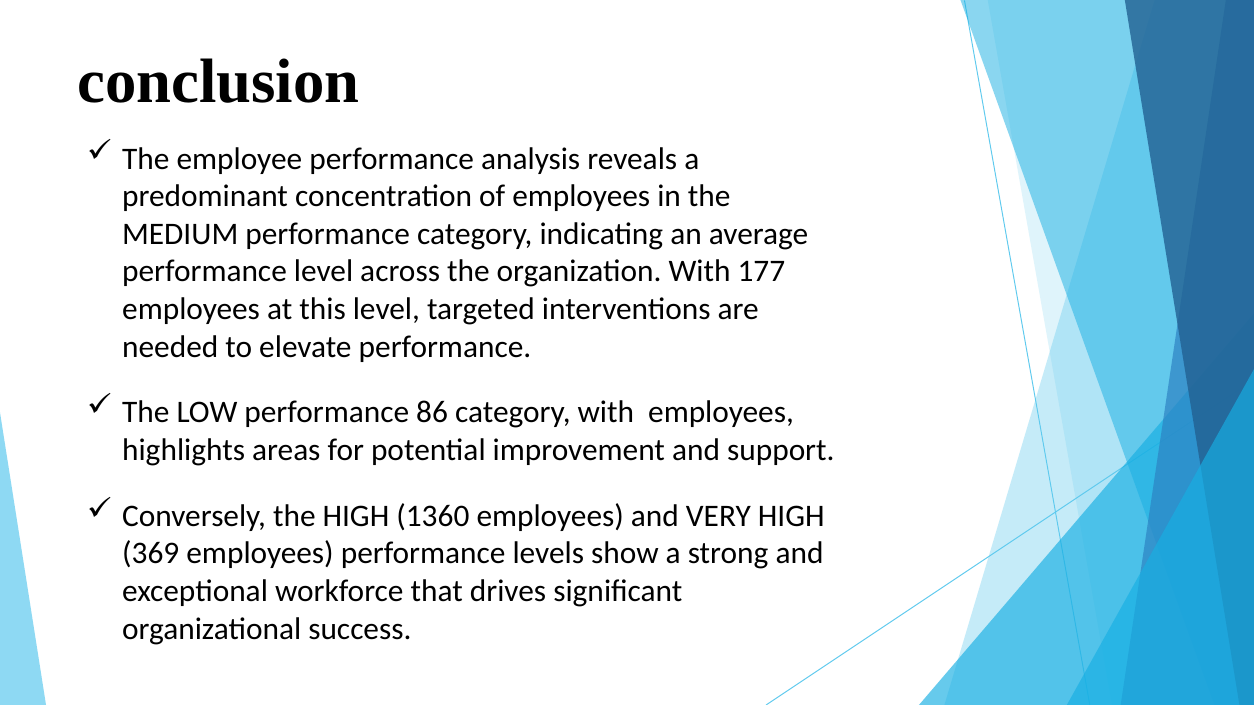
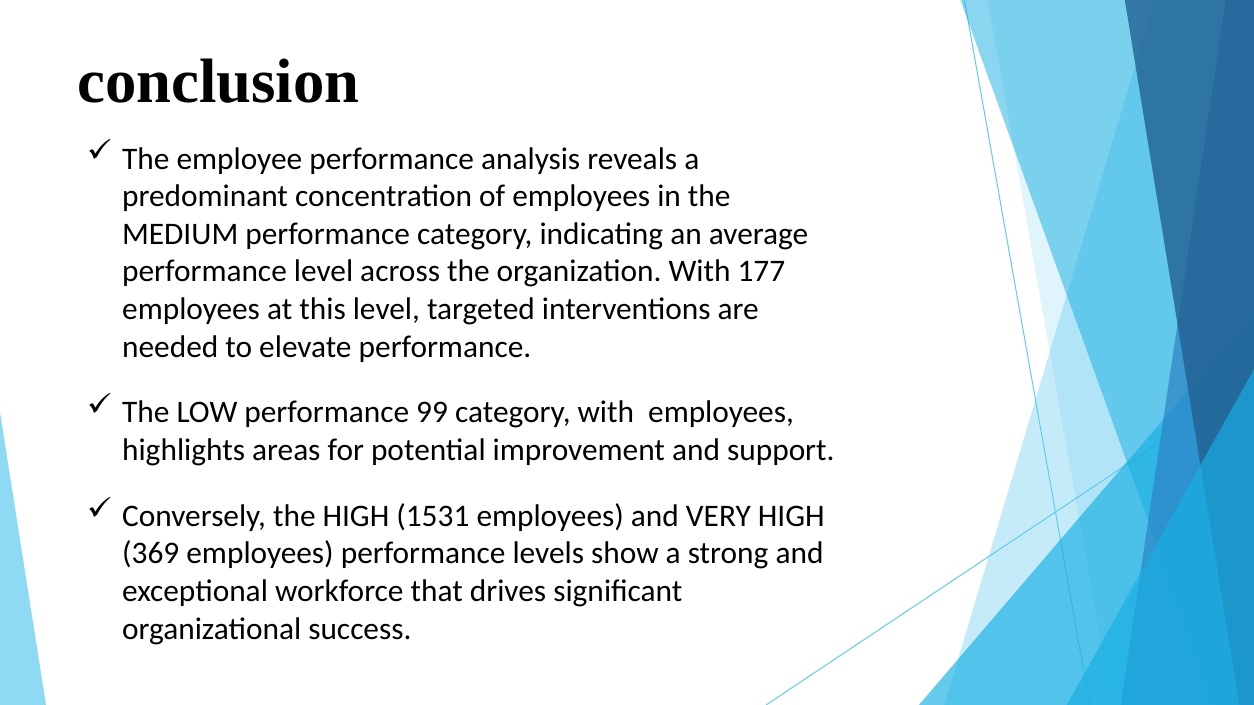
86: 86 -> 99 (432, 413)
1360: 1360 -> 1531 (433, 516)
